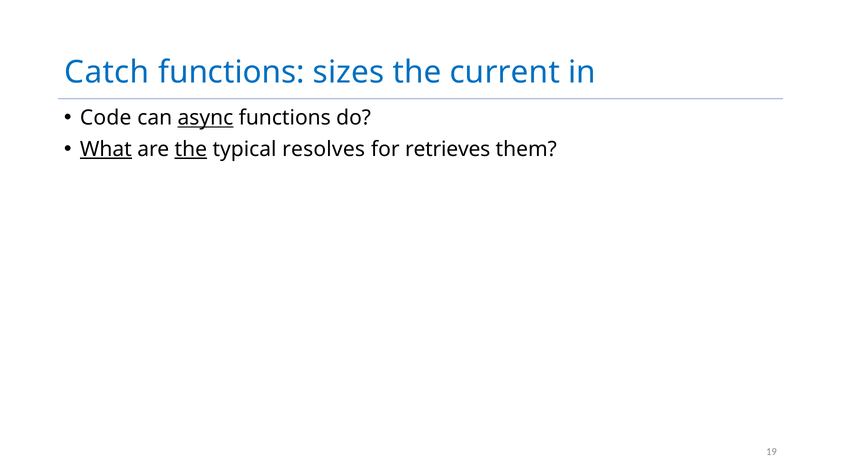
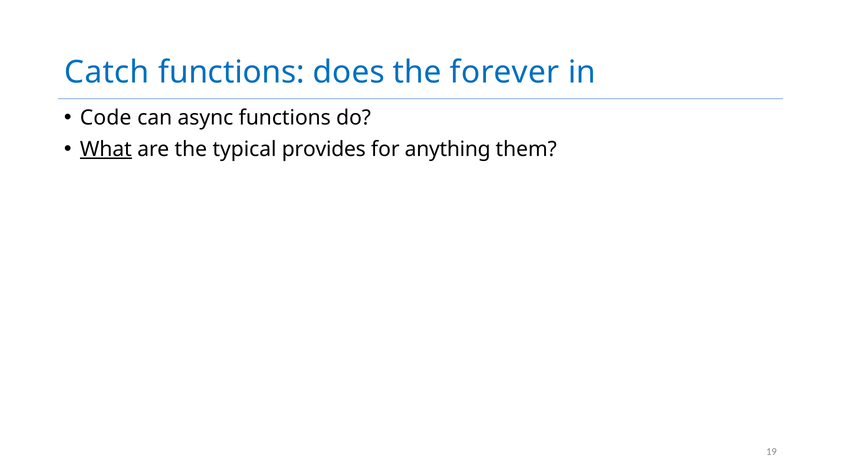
sizes: sizes -> does (349, 72)
current: current -> forever (505, 72)
async underline: present -> none (205, 118)
the underline: present -> none (191, 149)
resolves: resolves -> provides (324, 149)
retrieves: retrieves -> anything (448, 149)
